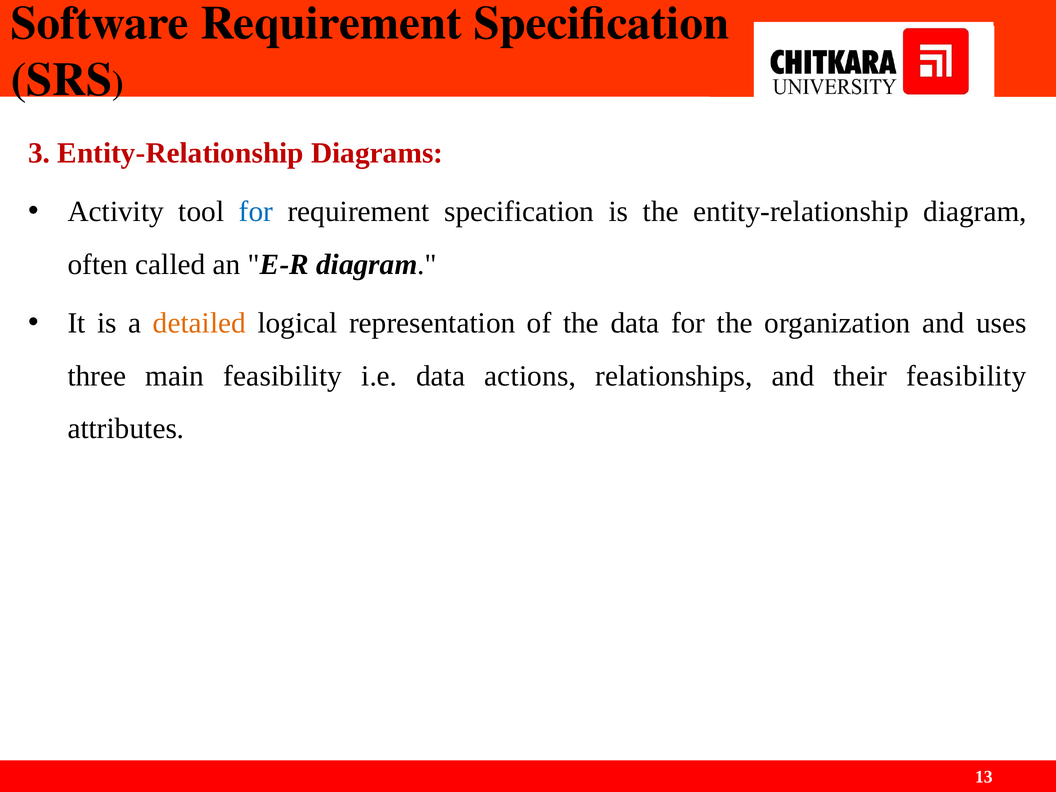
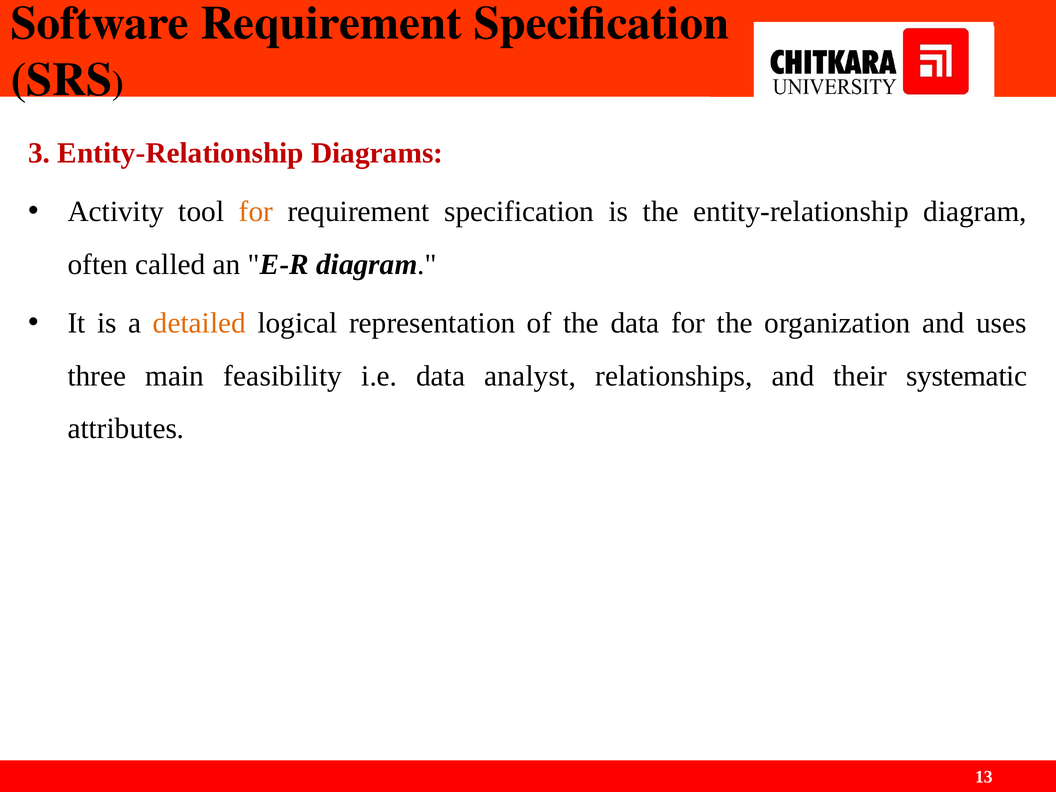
for colour: blue -> orange (256, 212)
actions: actions -> analyst (530, 376)
their feasibility: feasibility -> systematic (967, 376)
